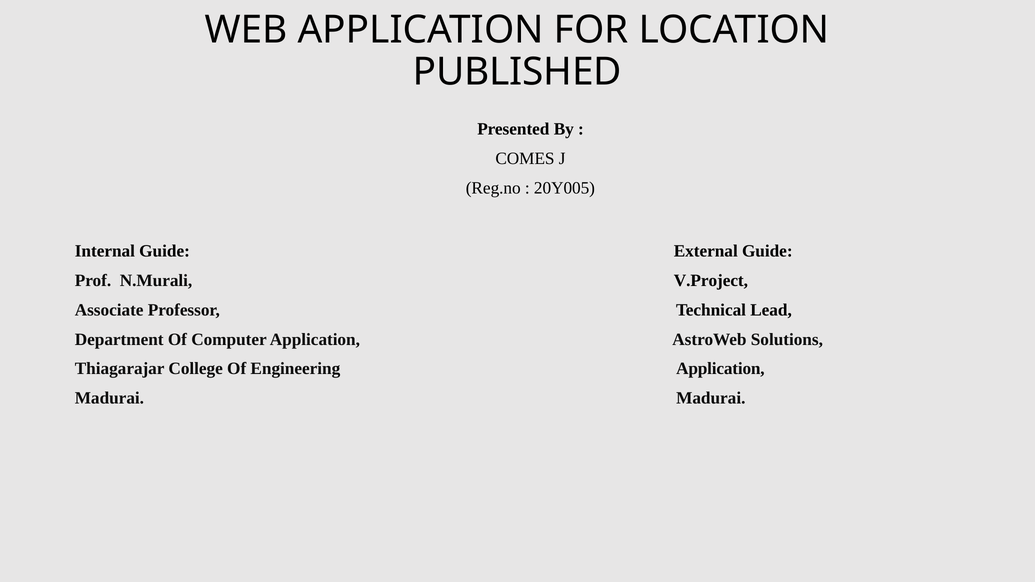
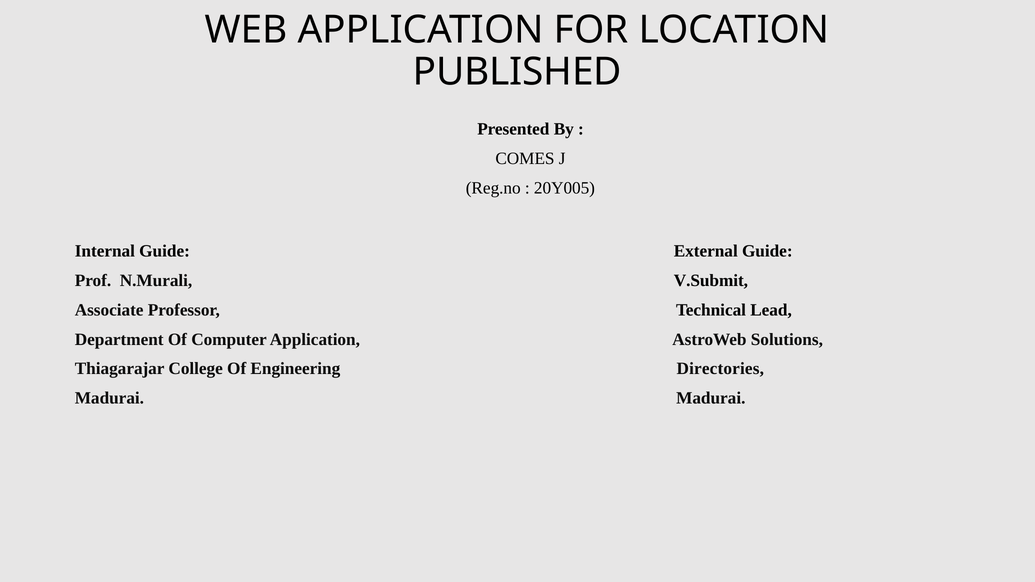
V.Project: V.Project -> V.Submit (711, 281)
Engineering Application: Application -> Directories (720, 369)
